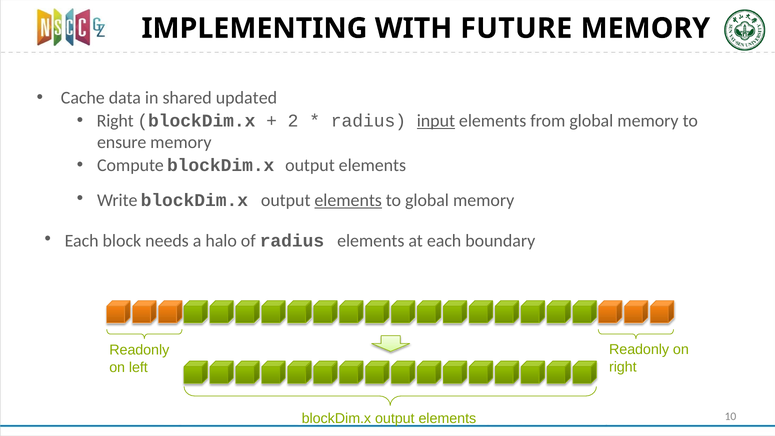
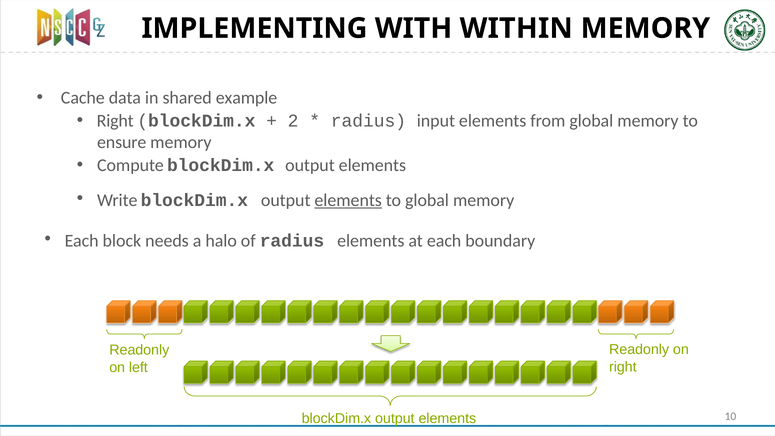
FUTURE: FUTURE -> WITHIN (516, 28)
updated: updated -> example (247, 98)
input underline: present -> none (436, 121)
